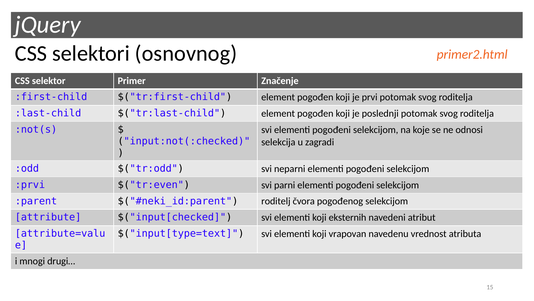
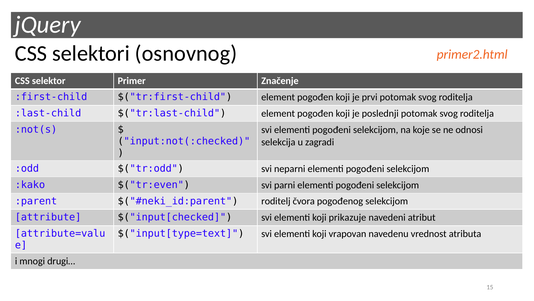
:prvi: :prvi -> :kako (30, 184)
eksternih: eksternih -> prikazuje (347, 217)
